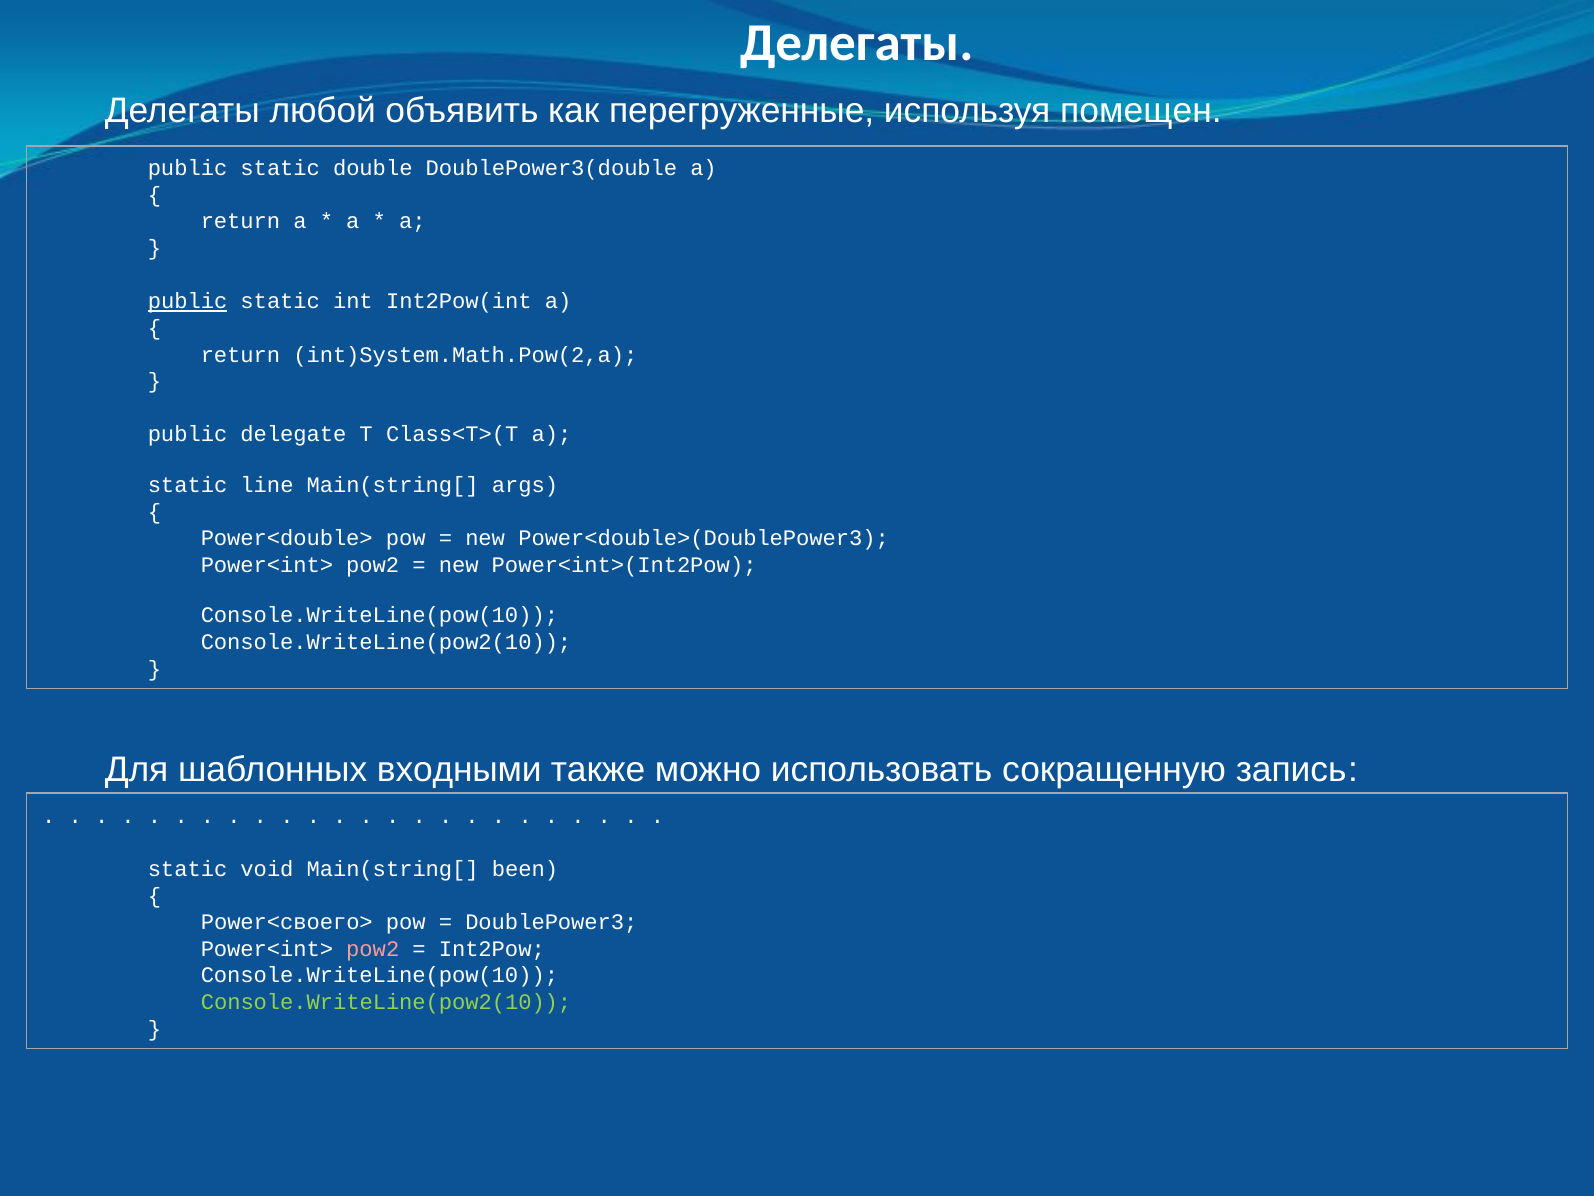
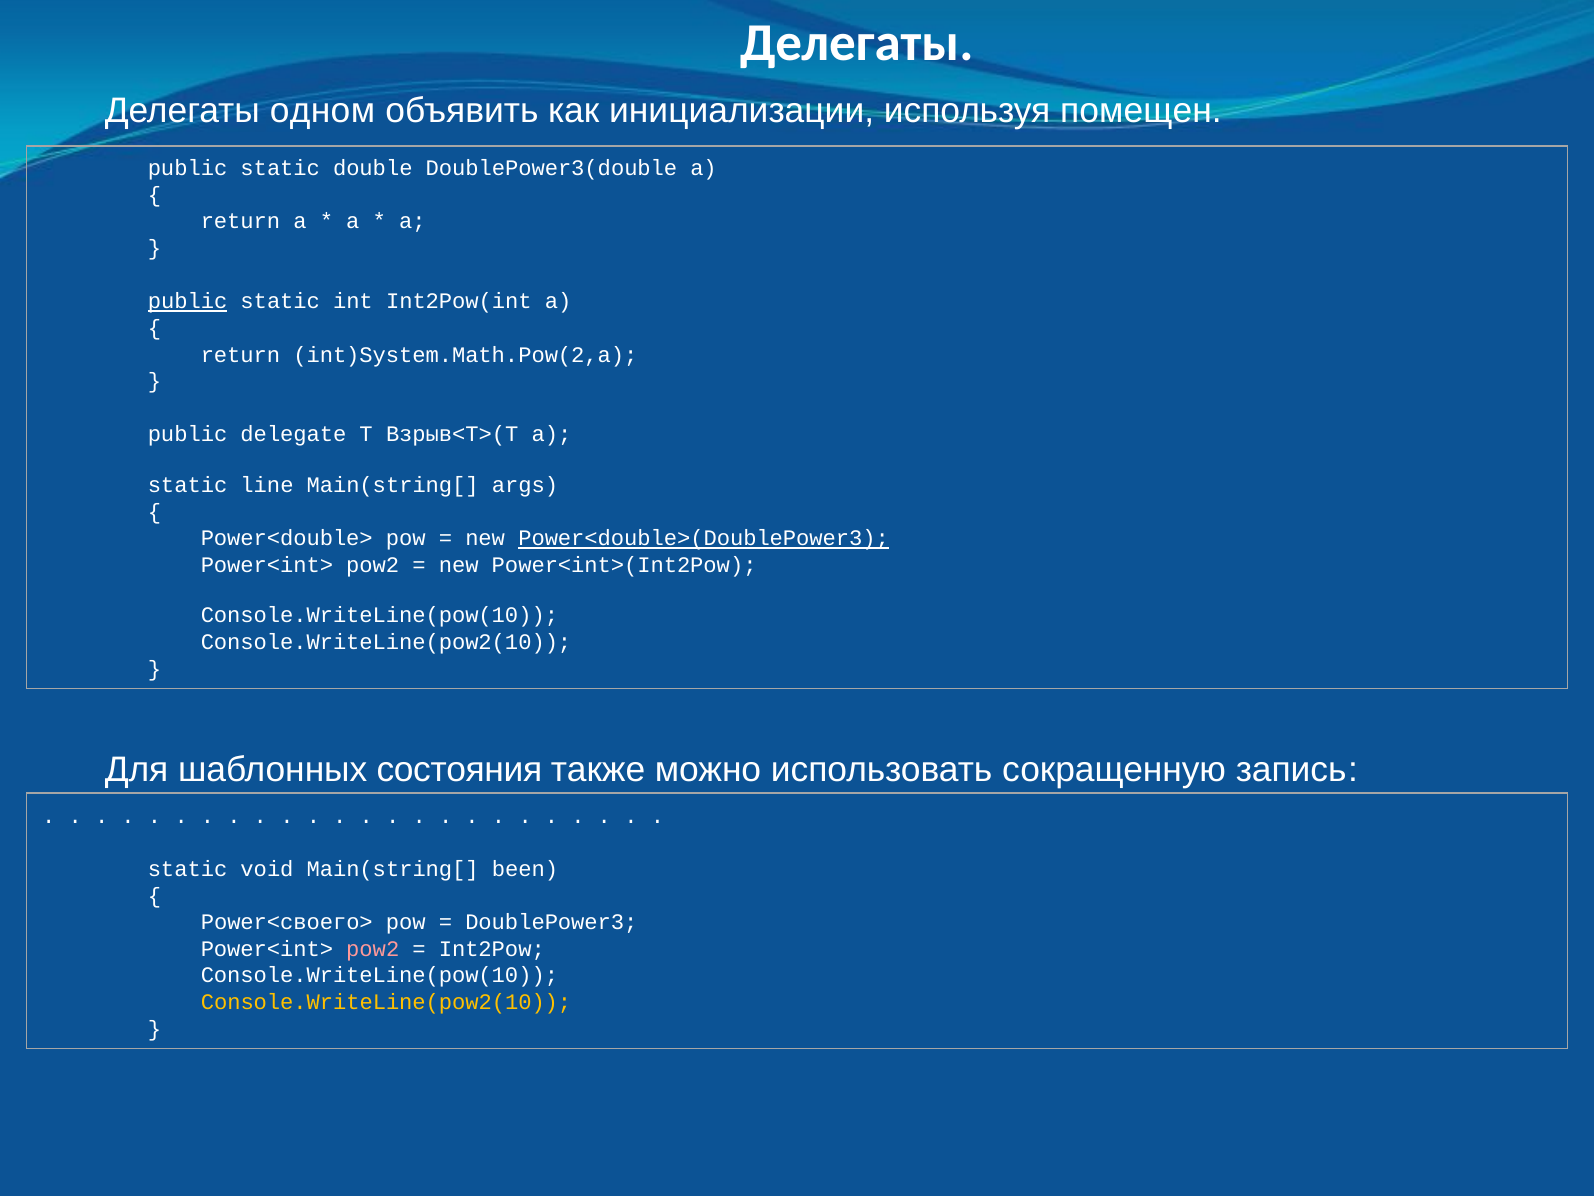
любой: любой -> одном (322, 111)
перегруженные: перегруженные -> инициализации (742, 111)
Class<T>(T: Class<T>(T -> Взрыв<T>(T (452, 434)
Power<double>(DoublePower3 underline: none -> present (704, 538)
входными: входными -> состояния (459, 770)
Console.WriteLine(pow2(10 colour: light green -> yellow (386, 1002)
